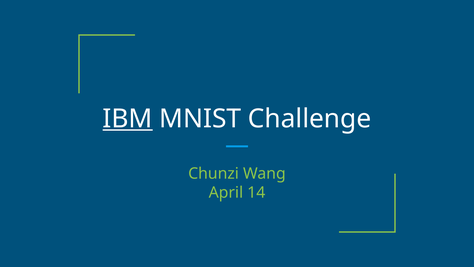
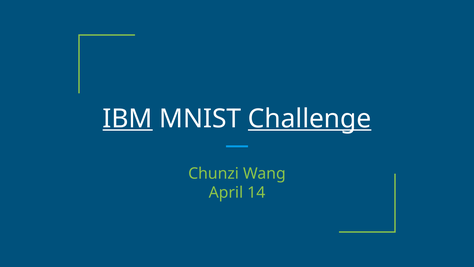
Challenge underline: none -> present (310, 118)
